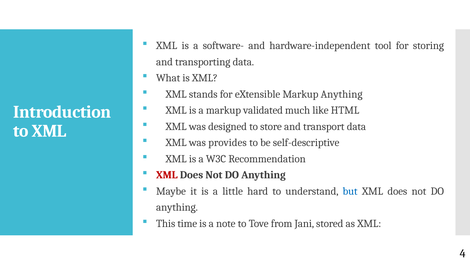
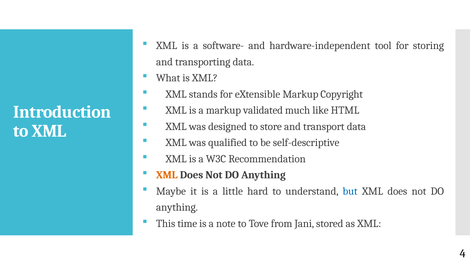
Markup Anything: Anything -> Copyright (342, 94)
provides: provides -> qualified (228, 142)
XML colour: red -> orange (167, 175)
